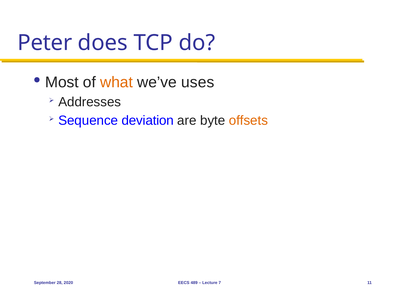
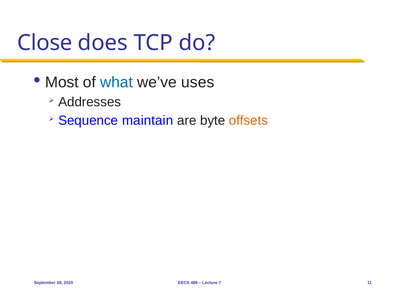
Peter: Peter -> Close (45, 43)
what colour: orange -> blue (117, 82)
deviation: deviation -> maintain (148, 121)
